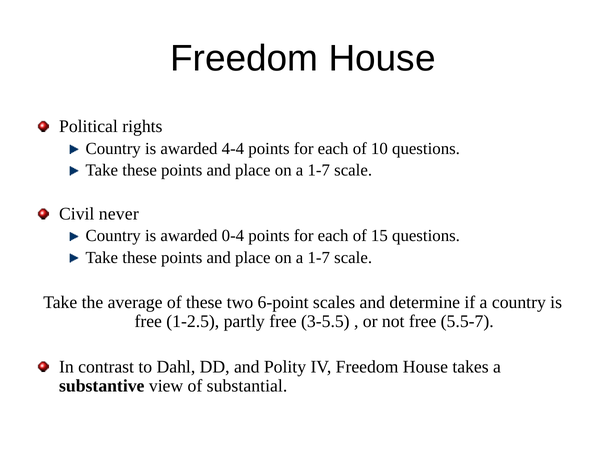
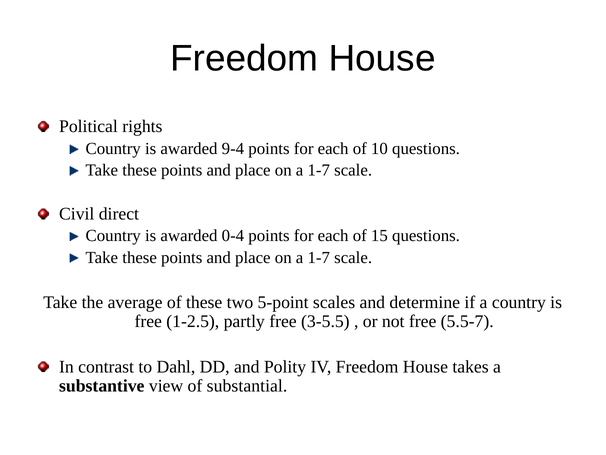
4-4: 4-4 -> 9-4 (233, 148)
never: never -> direct (119, 214)
6-point: 6-point -> 5-point (283, 302)
